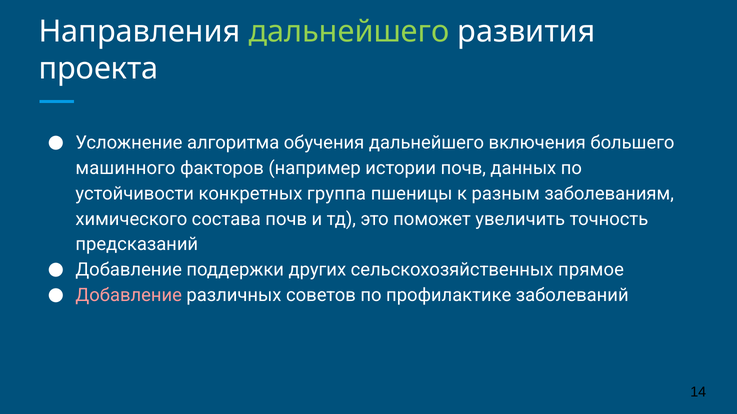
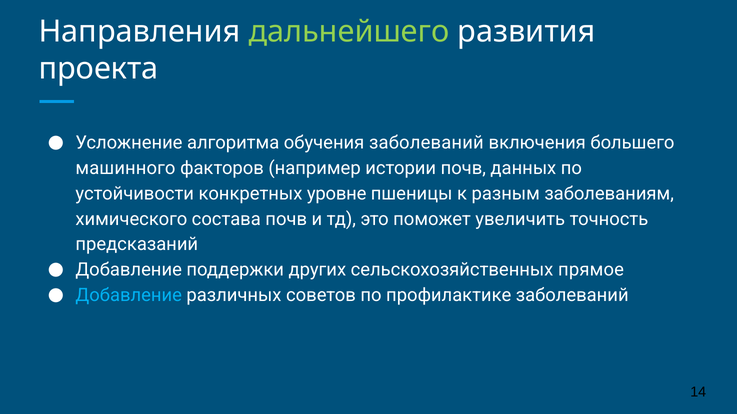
обучения дальнейшего: дальнейшего -> заболеваний (426, 143)
группа: группа -> уровне (337, 194)
Добавление colour: pink -> light blue (129, 296)
